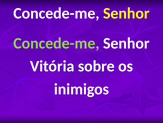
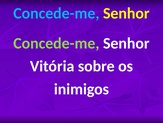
Concede-me colour: white -> light blue (56, 13)
